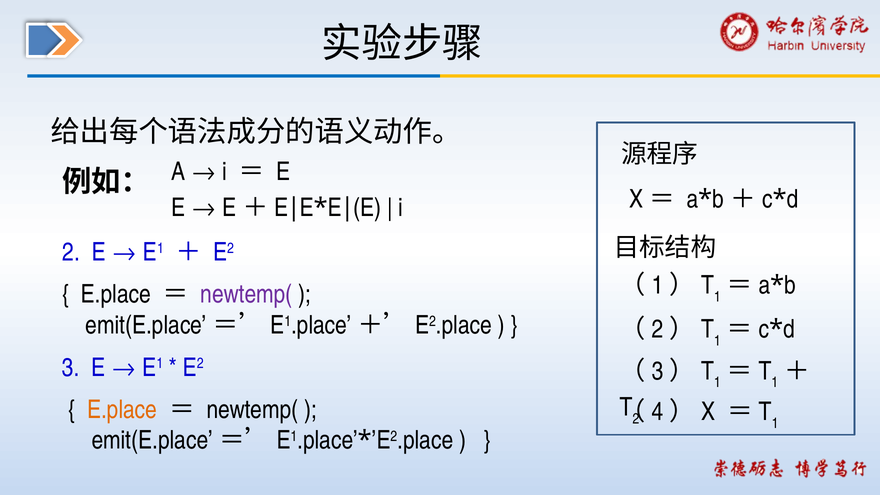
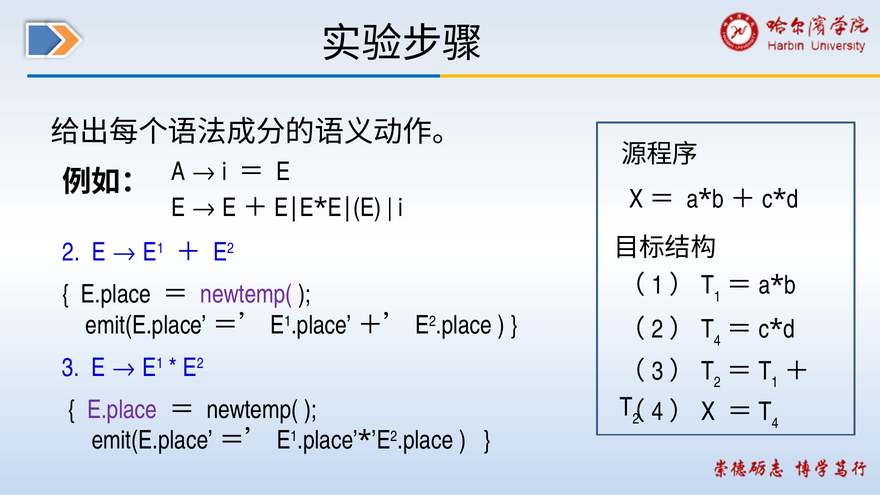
1: 1 -> 4 (717, 341)
1: 1 -> 2 (717, 382)
E.place colour: orange -> purple (122, 410)
1: 1 -> 4 (775, 423)
